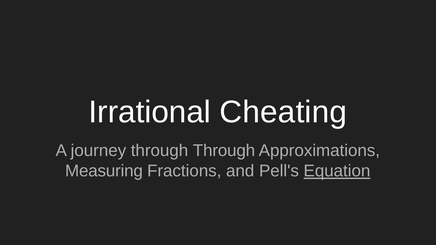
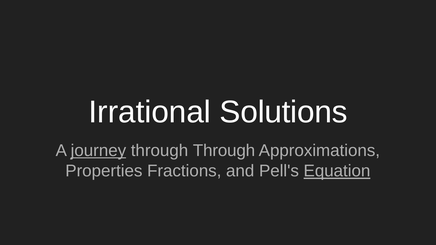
Cheating: Cheating -> Solutions (284, 112)
journey underline: none -> present (98, 151)
Measuring: Measuring -> Properties (104, 171)
